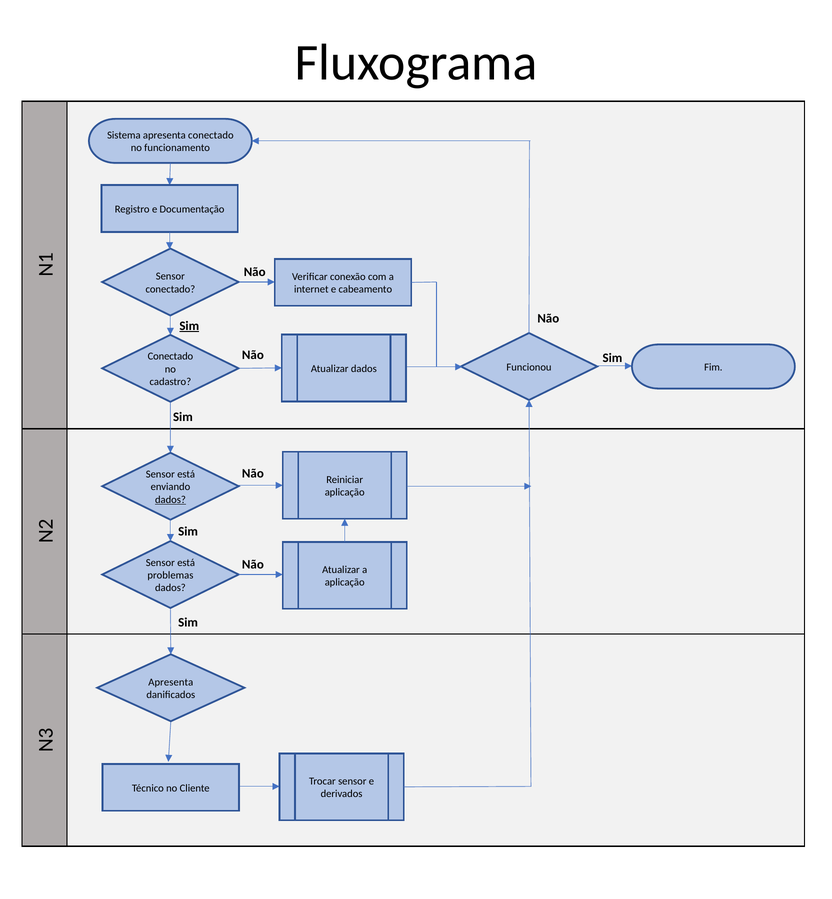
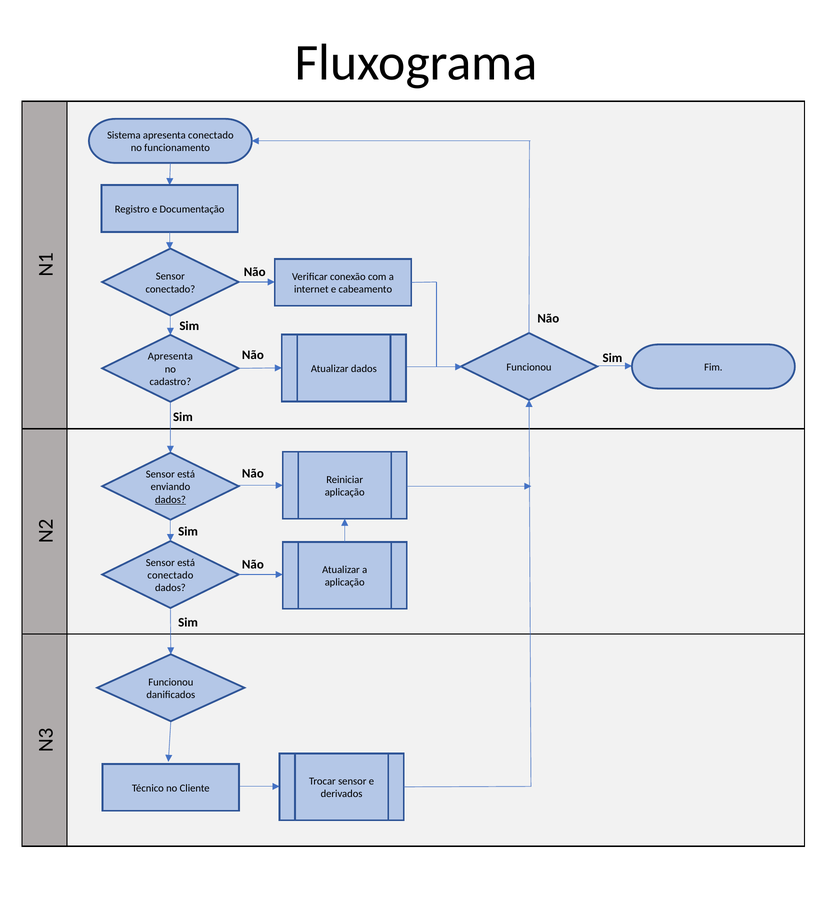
Sim underline: present -> none (189, 326)
Conectado: Conectado -> Apresenta (170, 356)
problemas: problemas -> conectado (170, 575)
Apresenta: Apresenta -> Funcionou (171, 682)
